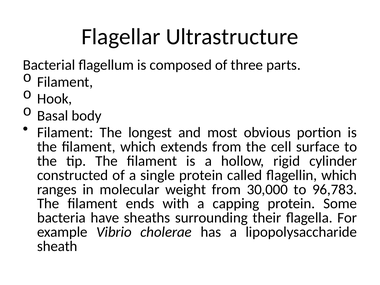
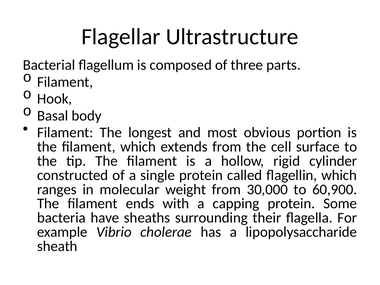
96,783: 96,783 -> 60,900 (335, 189)
